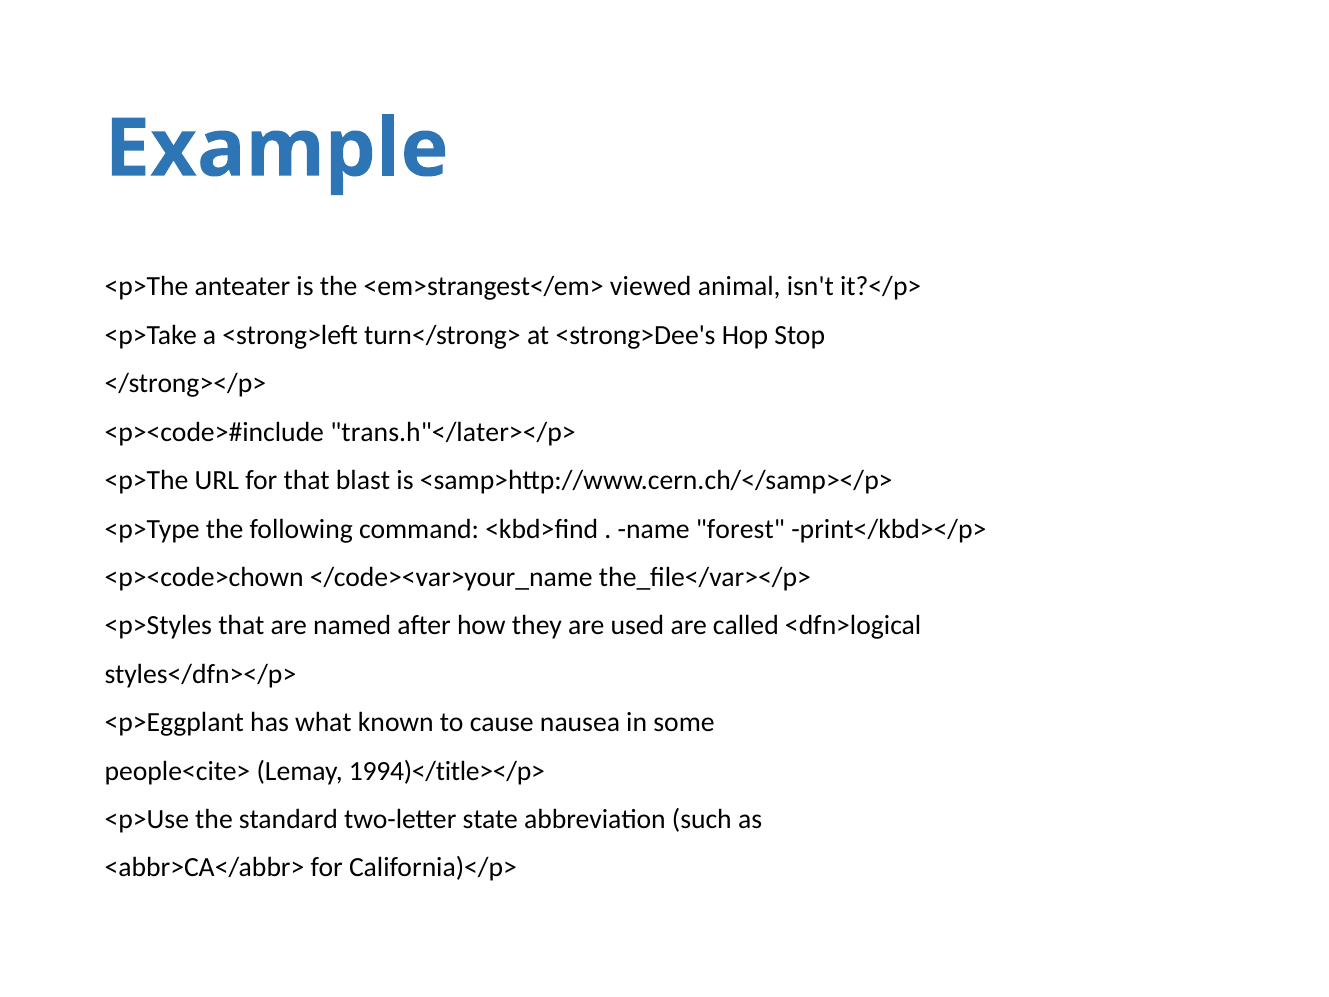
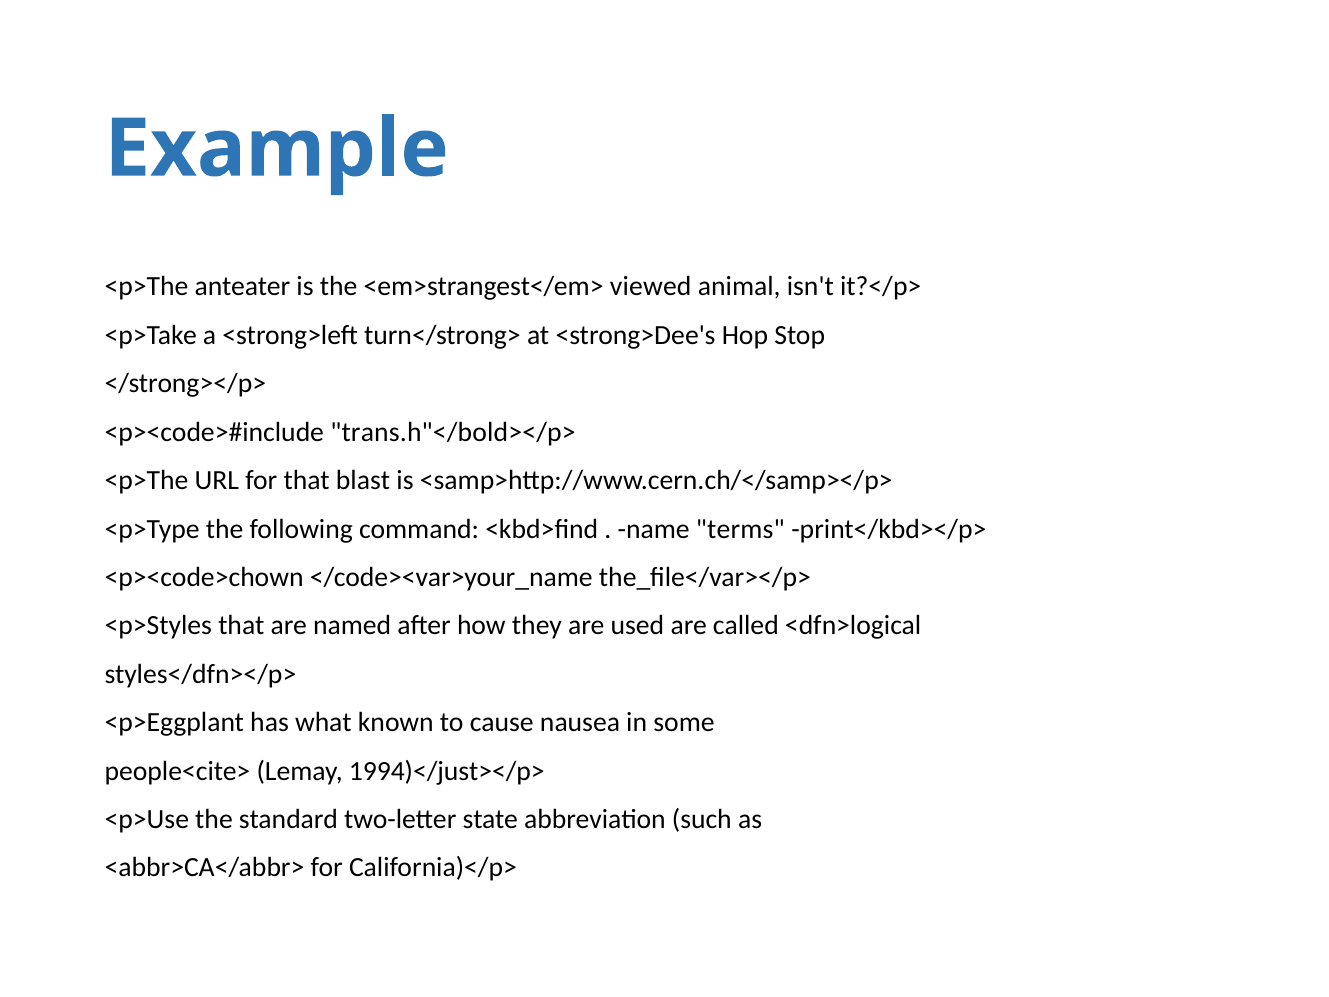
trans.h"</later></p>: trans.h"</later></p> -> trans.h"</bold></p> (453, 432)
forest: forest -> terms (740, 529)
1994)</title></p>: 1994)</title></p> -> 1994)</just></p> (447, 771)
